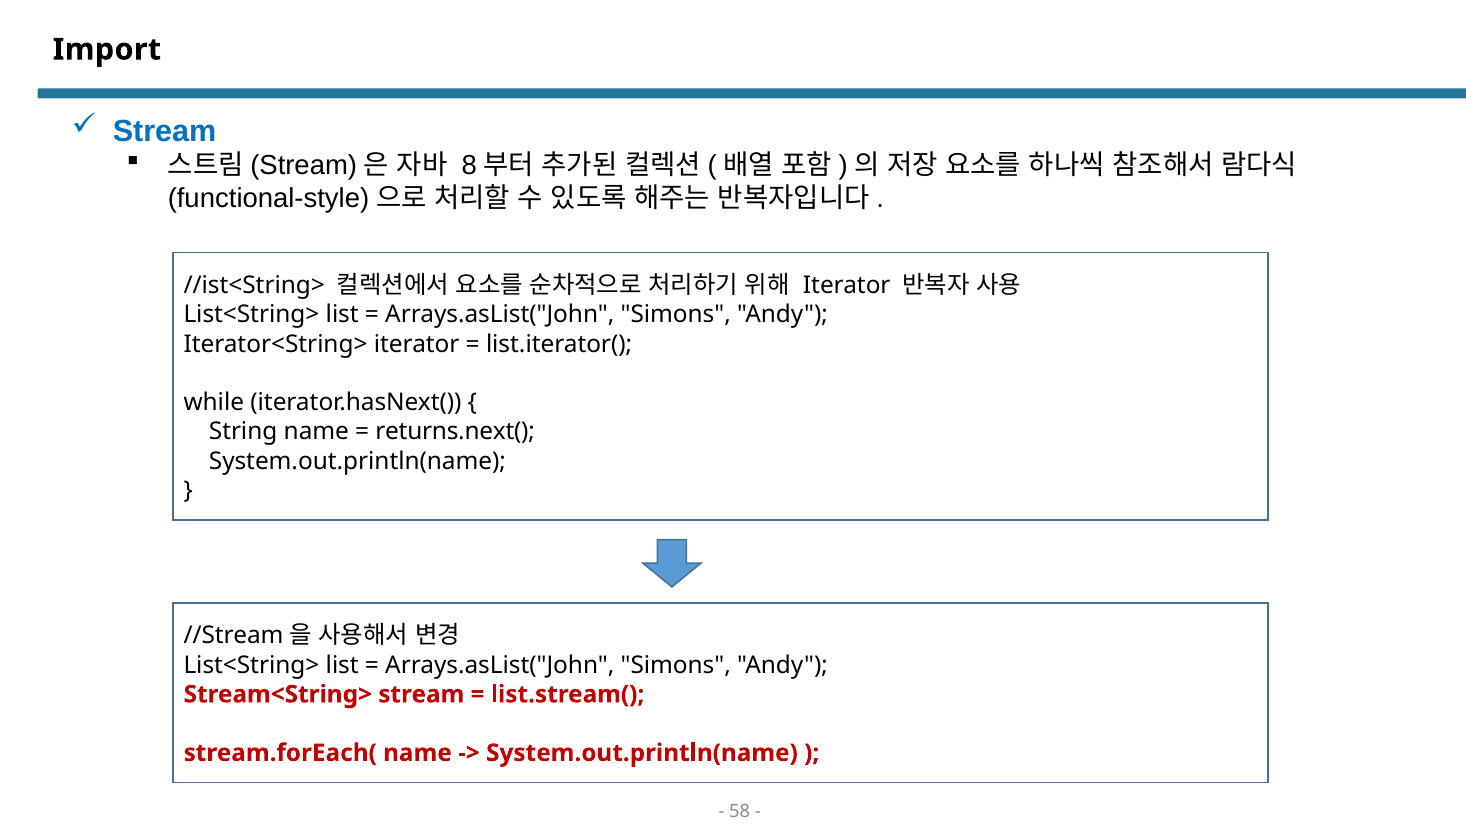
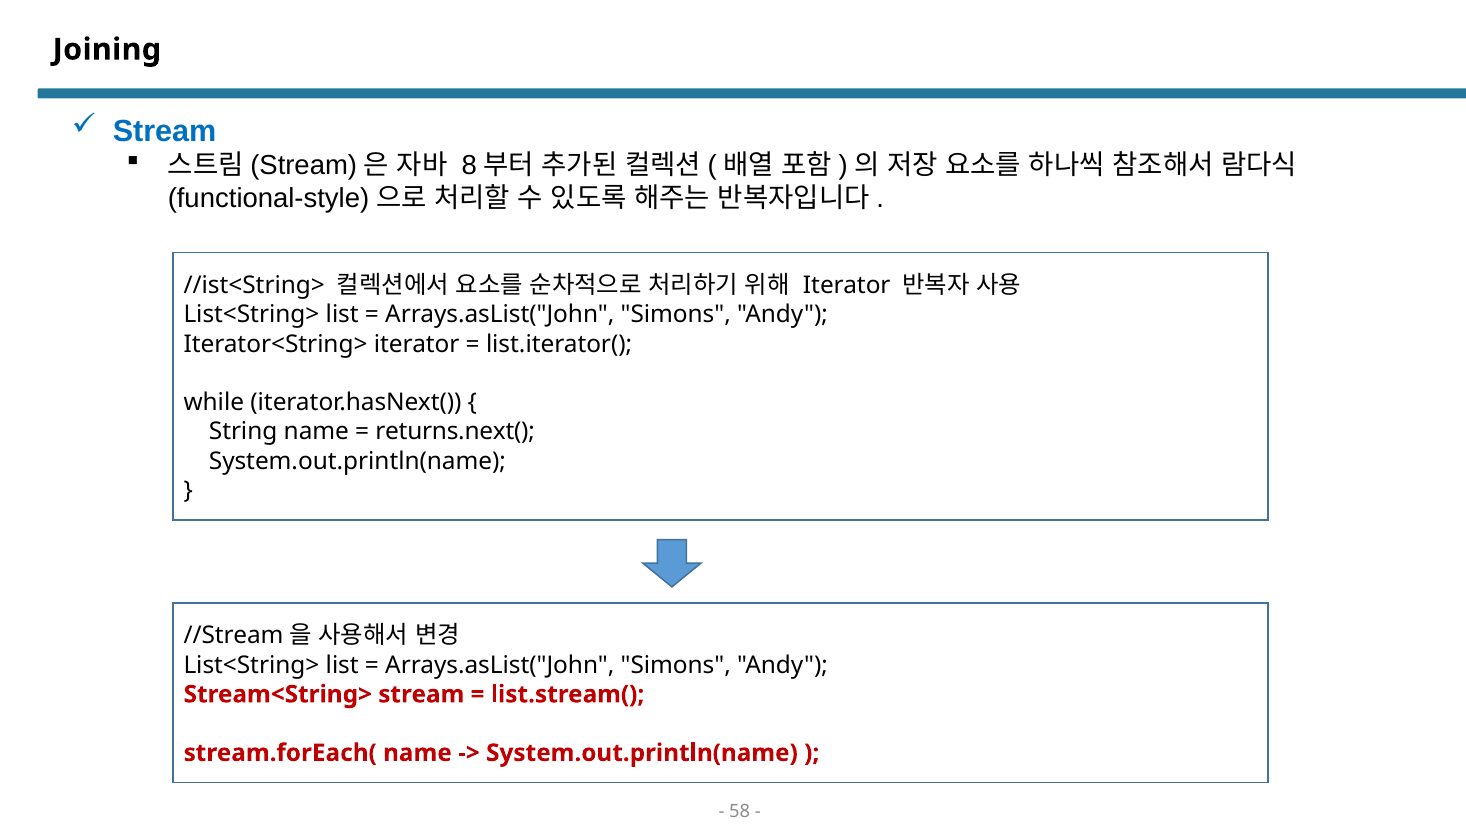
Import: Import -> Joining (107, 50)
